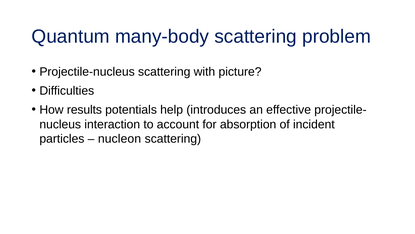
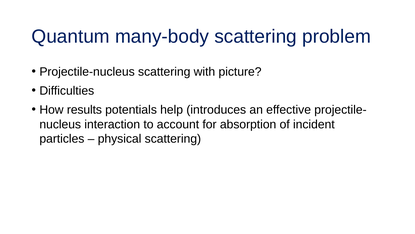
nucleon: nucleon -> physical (120, 139)
